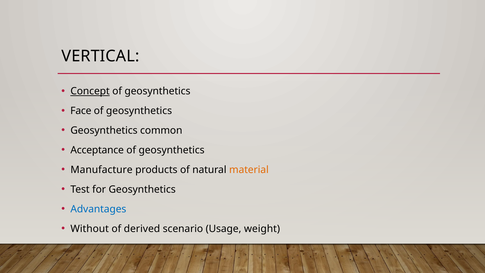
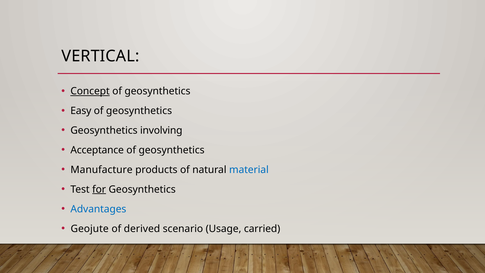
Face: Face -> Easy (81, 111)
common: common -> involving (161, 130)
material colour: orange -> blue (249, 170)
for underline: none -> present (99, 189)
Without: Without -> Geojute (90, 229)
weight: weight -> carried (262, 229)
